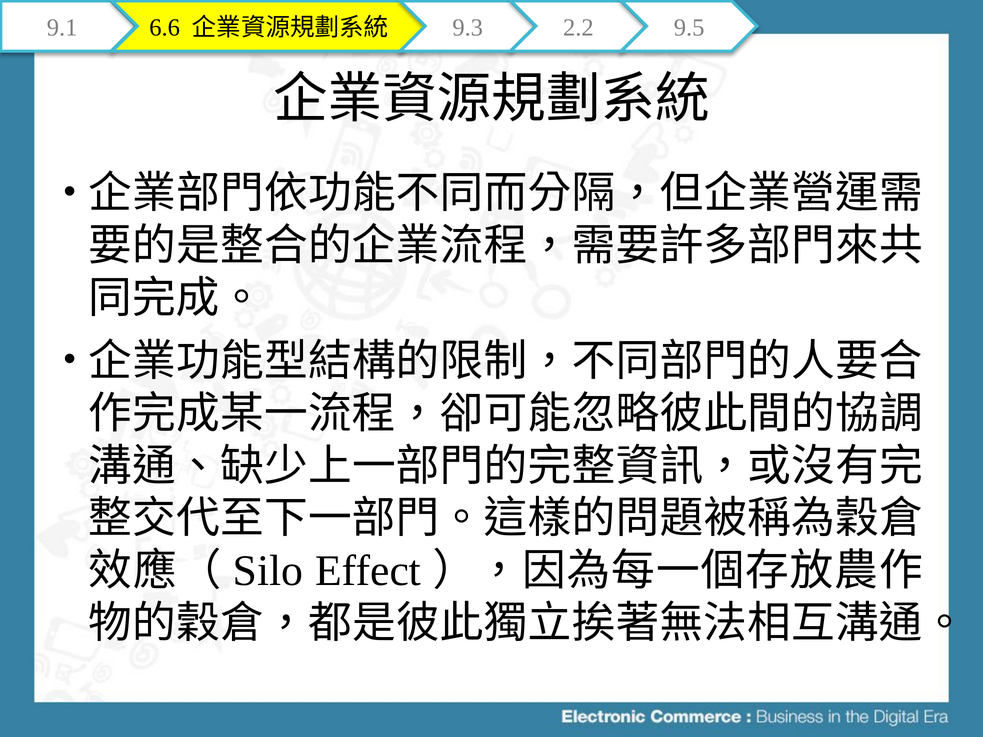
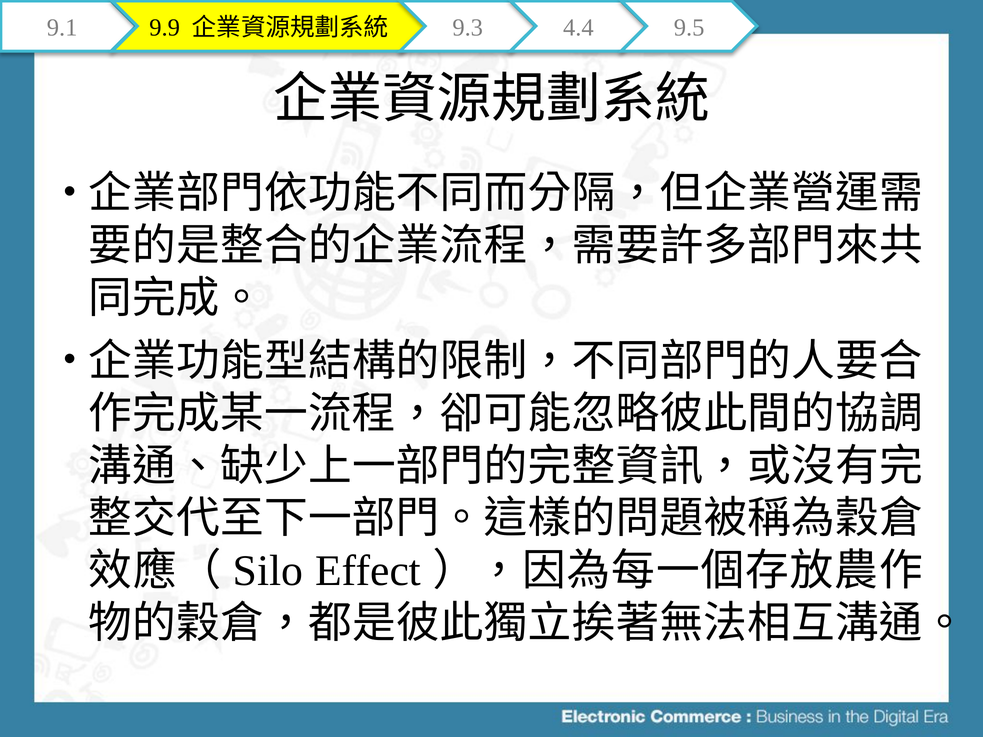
6.6: 6.6 -> 9.9 (165, 28)
2.2: 2.2 -> 4.4 (578, 28)
